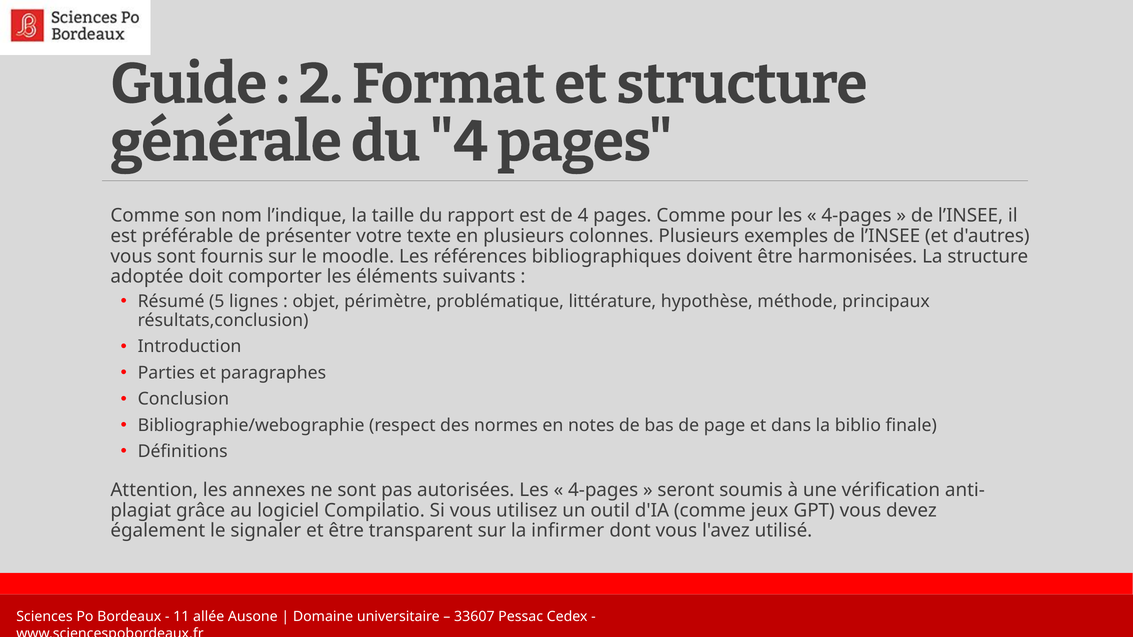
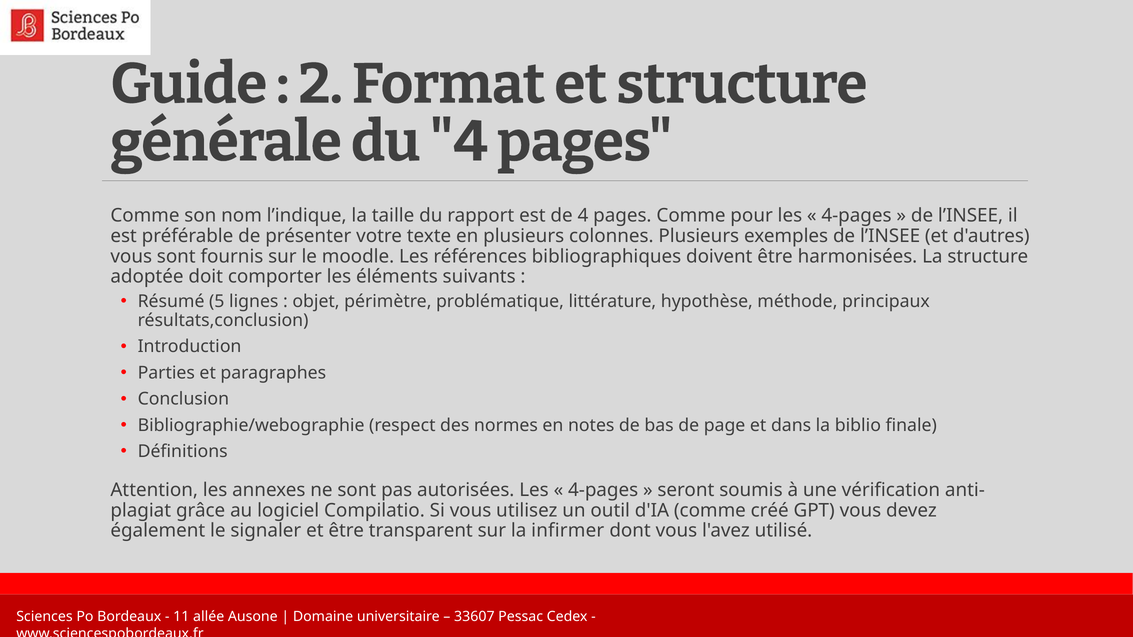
jeux: jeux -> créé (770, 511)
